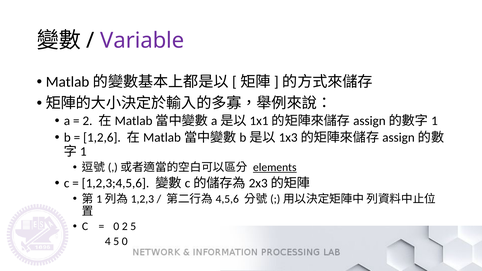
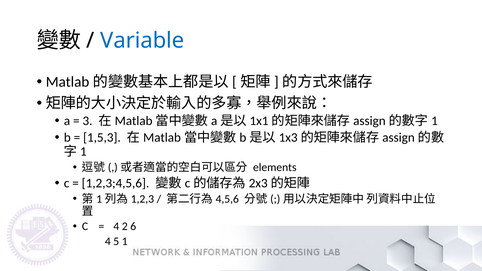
Variable colour: purple -> blue (142, 41)
2: 2 -> 3 (87, 121)
1,2,6: 1,2,6 -> 1,5,3 (102, 138)
elements underline: present -> none (275, 167)
0: 0 -> 4 (116, 226)
2 5: 5 -> 6 (133, 226)
5 0: 0 -> 1 (125, 241)
